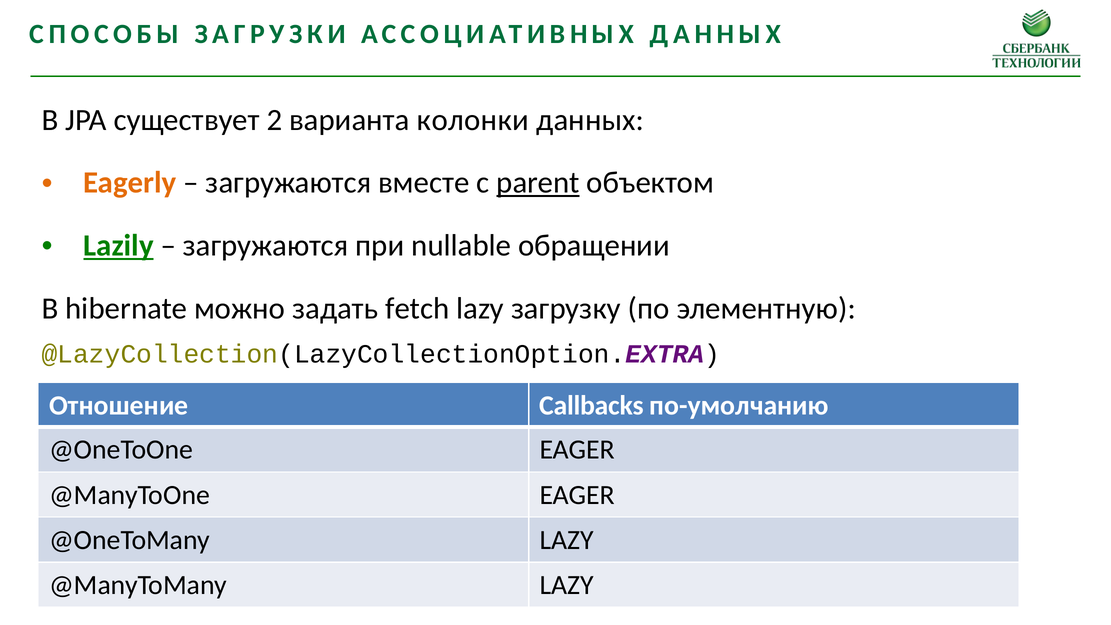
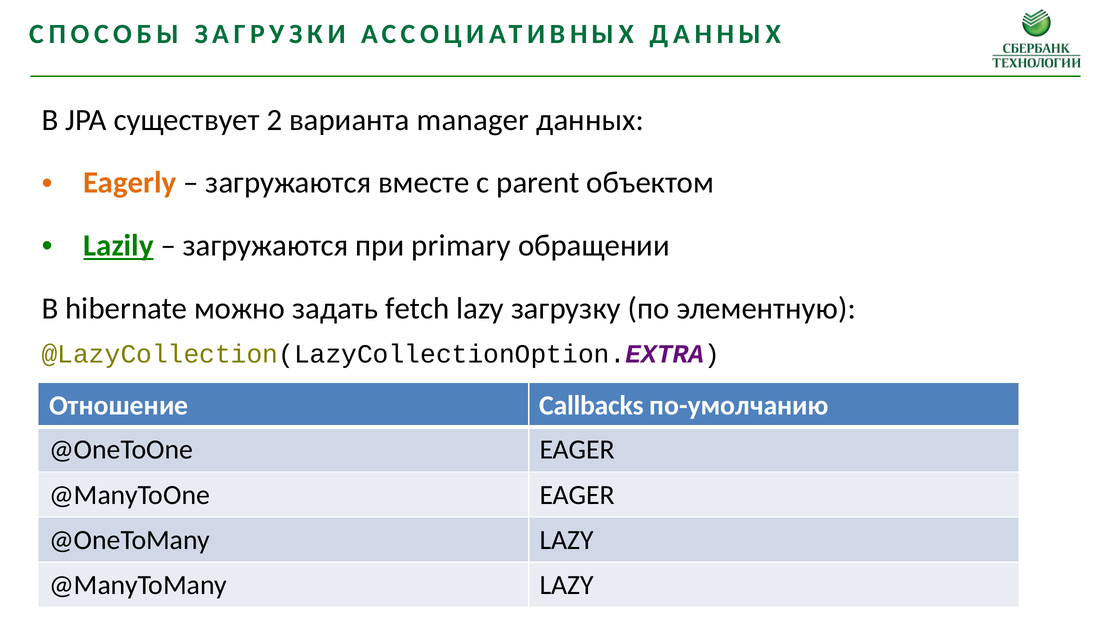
колонки: колонки -> manager (473, 120)
parent underline: present -> none (538, 183)
nullable: nullable -> primary (461, 246)
